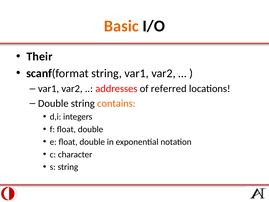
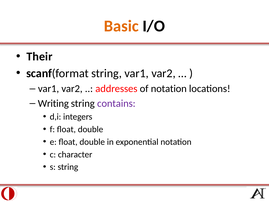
of referred: referred -> notation (169, 89)
Double: Double -> Writing (53, 103)
contains colour: orange -> purple (116, 103)
